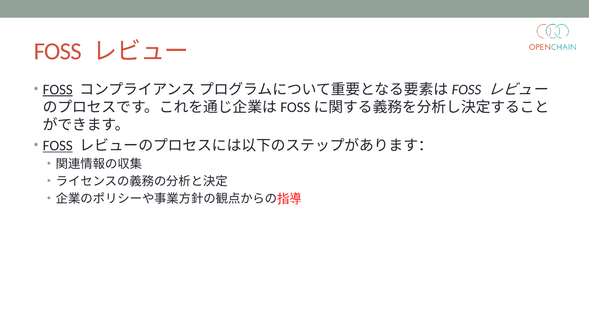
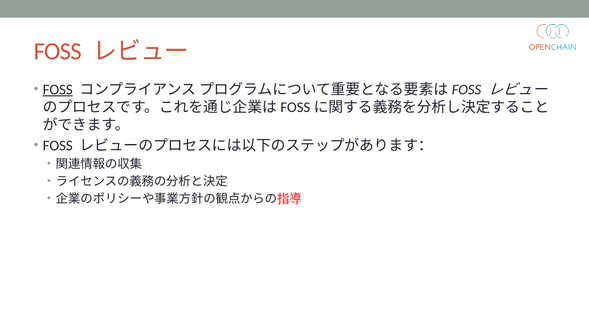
FOSS underline: present -> none (58, 145)
